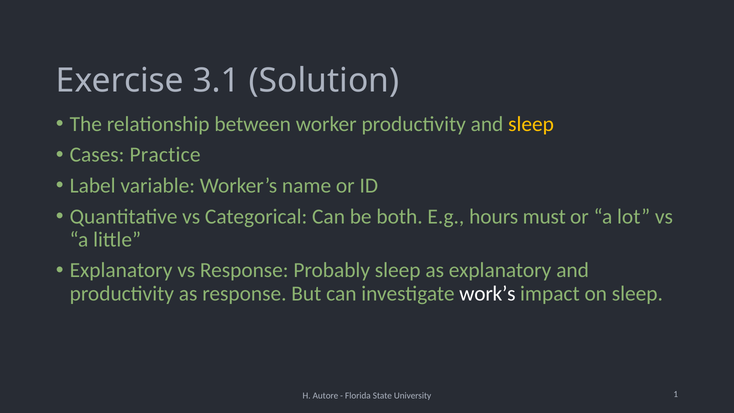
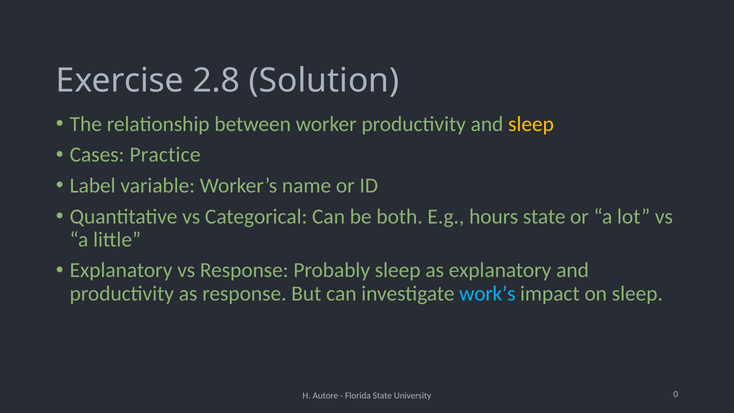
3.1: 3.1 -> 2.8 (216, 81)
hours must: must -> state (544, 216)
work’s colour: white -> light blue (487, 293)
1: 1 -> 0 (676, 394)
